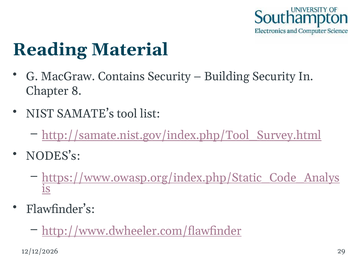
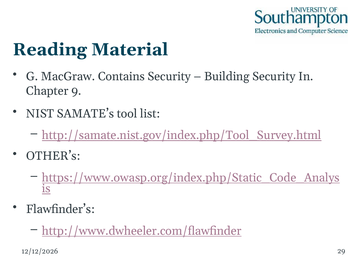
8: 8 -> 9 (76, 91)
NODES’s: NODES’s -> OTHER’s (53, 156)
